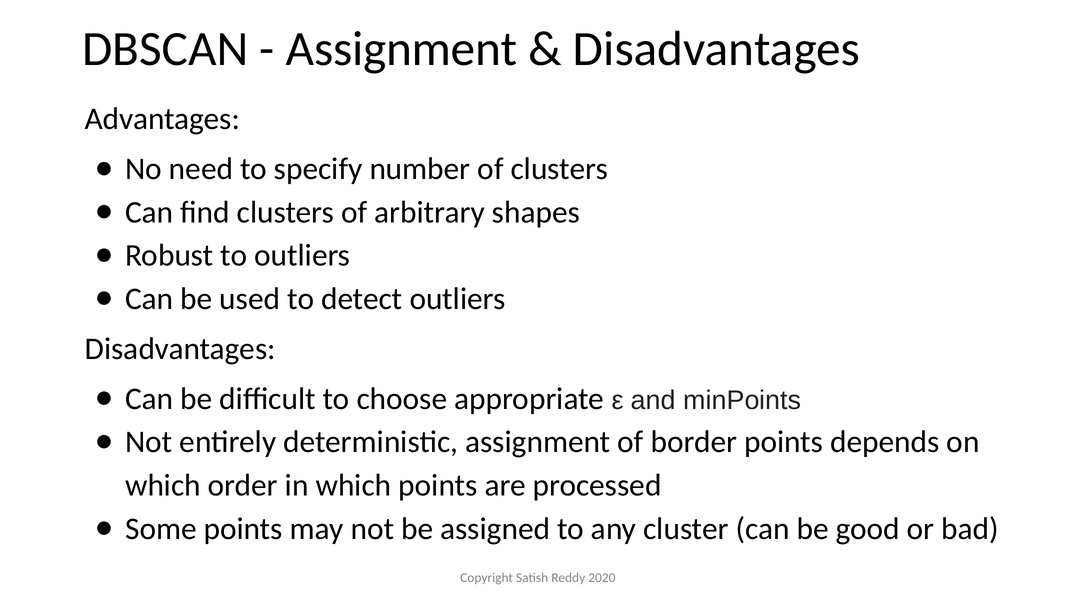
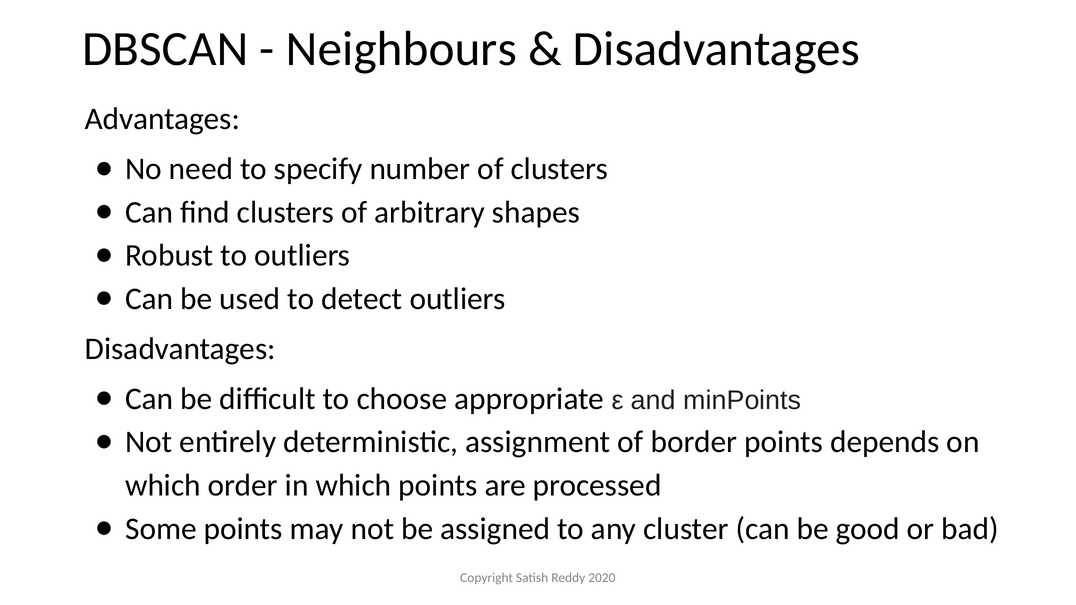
Assignment: Assignment -> Neighbours (401, 49)
